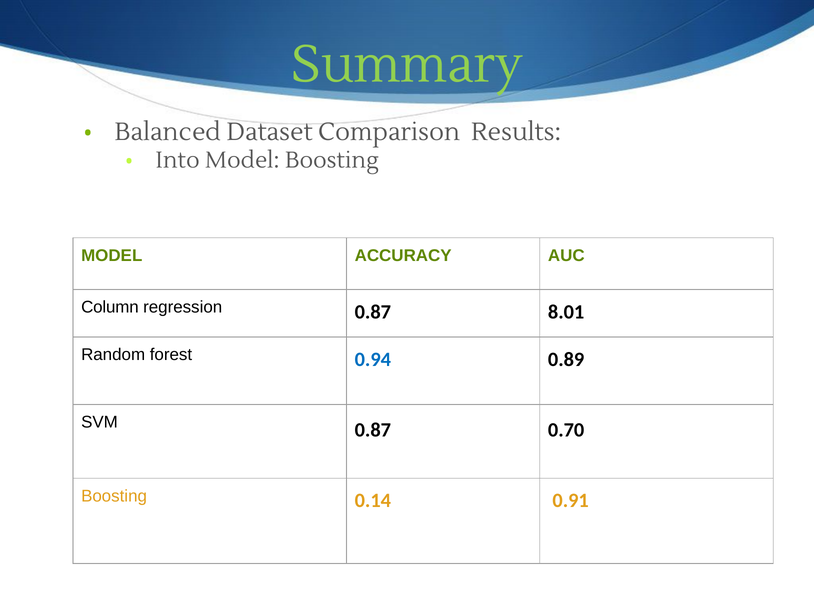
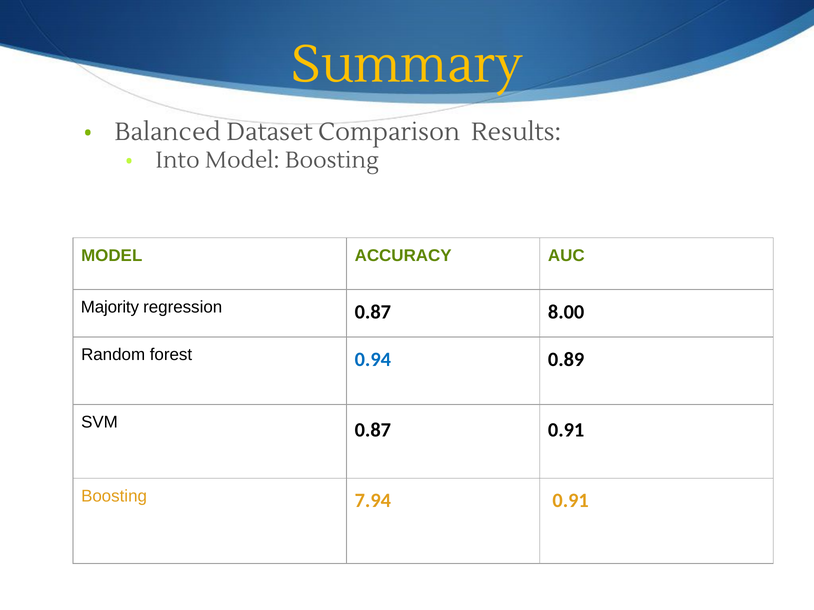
Summary colour: light green -> yellow (407, 65)
Column: Column -> Majority (110, 308)
8.01: 8.01 -> 8.00 (566, 312)
0.87 0.70: 0.70 -> 0.91 (566, 431)
0.14: 0.14 -> 7.94 (373, 501)
